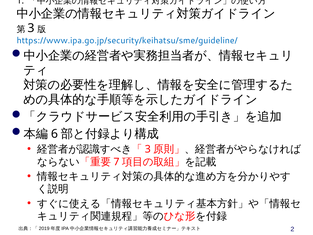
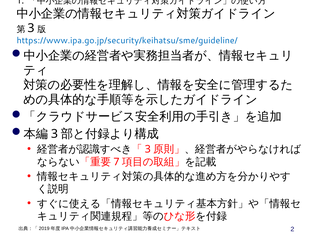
6: 6 -> 3 (54, 134)
